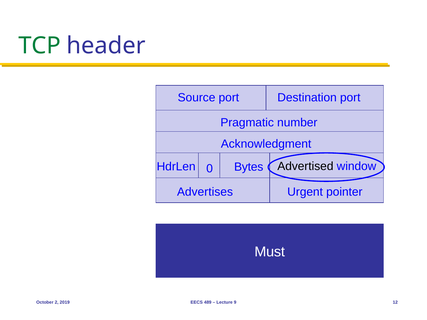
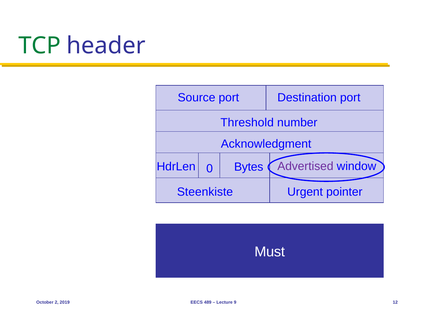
Pragmatic: Pragmatic -> Threshold (247, 123)
Advertised colour: black -> purple (305, 166)
Advertises: Advertises -> Steenkiste (205, 192)
